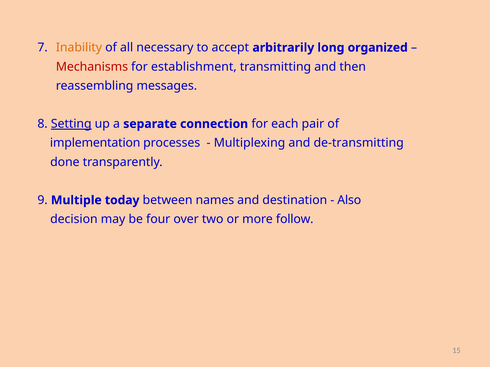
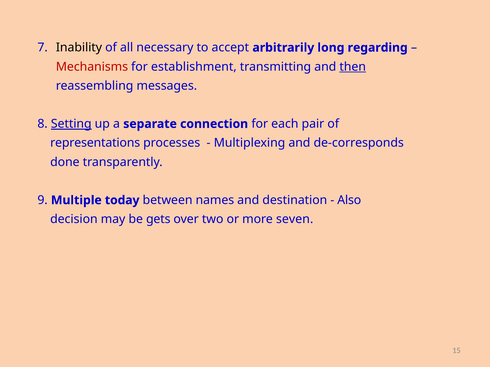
Inability colour: orange -> black (79, 48)
organized: organized -> regarding (378, 48)
then underline: none -> present (353, 67)
implementation: implementation -> representations (95, 143)
de-transmitting: de-transmitting -> de-corresponds (359, 143)
four: four -> gets (158, 220)
follow: follow -> seven (295, 220)
